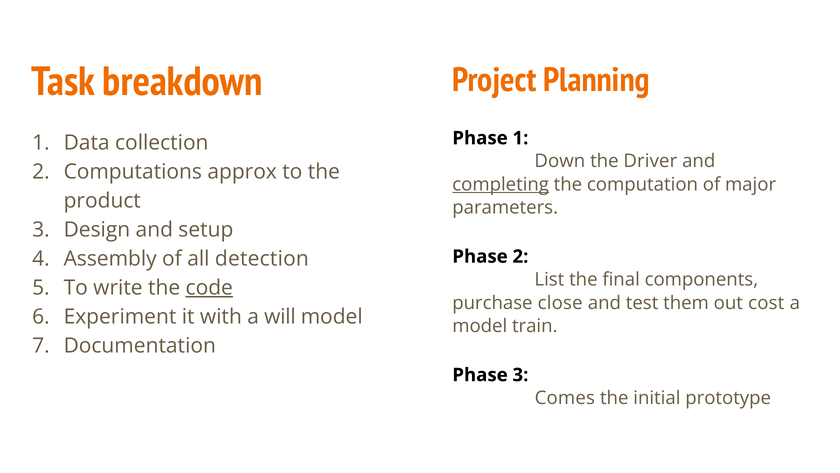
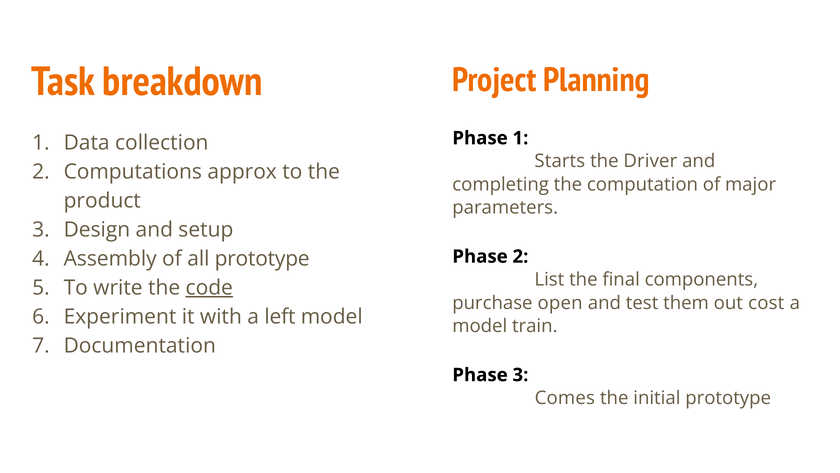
Down: Down -> Starts (560, 161)
completing underline: present -> none (501, 184)
all detection: detection -> prototype (262, 258)
close: close -> open (560, 303)
will: will -> left (280, 316)
